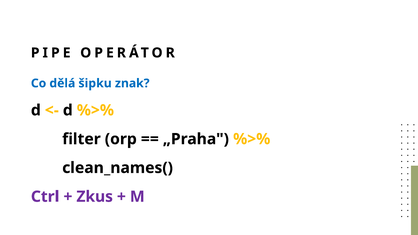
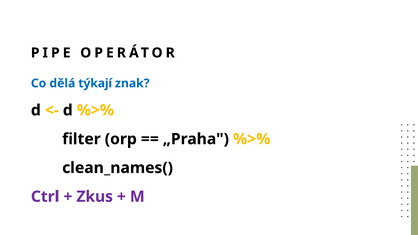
šipku: šipku -> týkají (95, 83)
